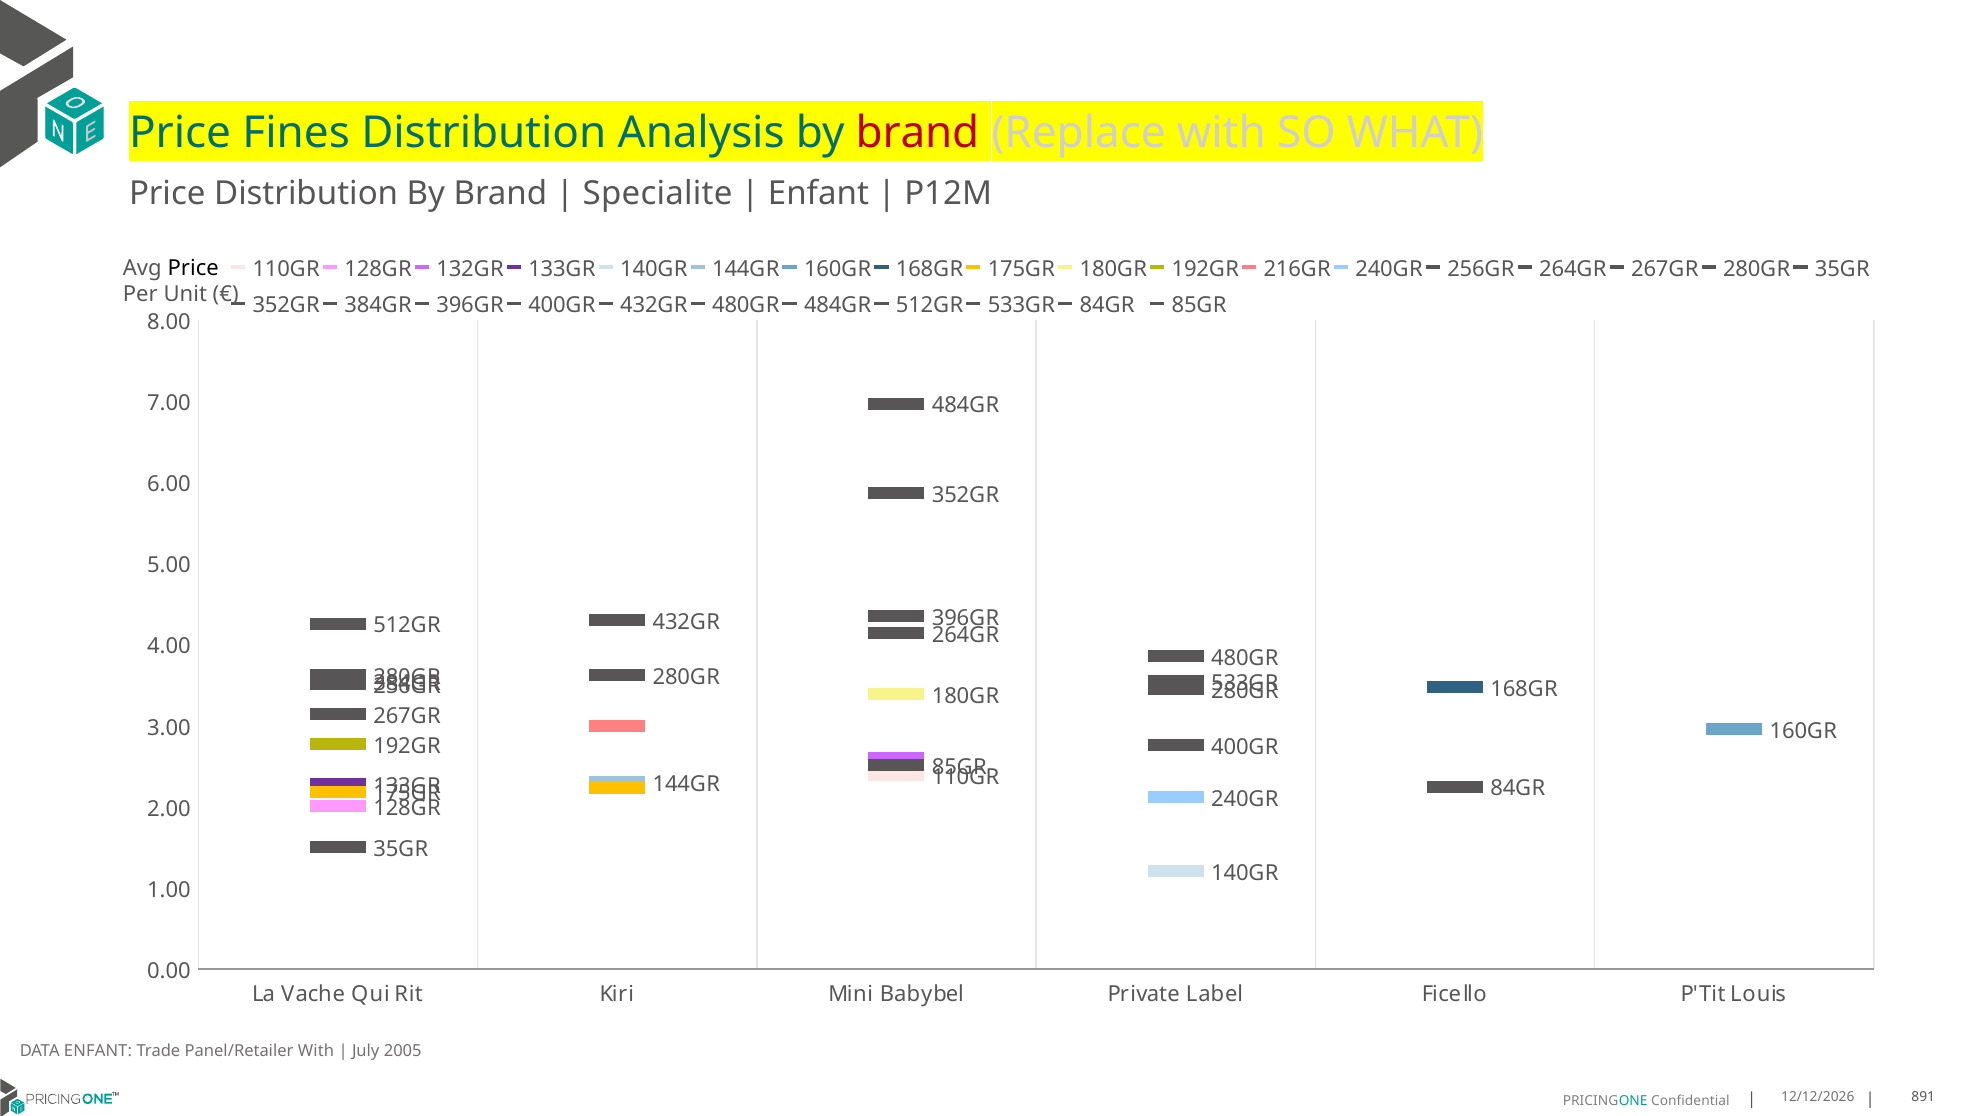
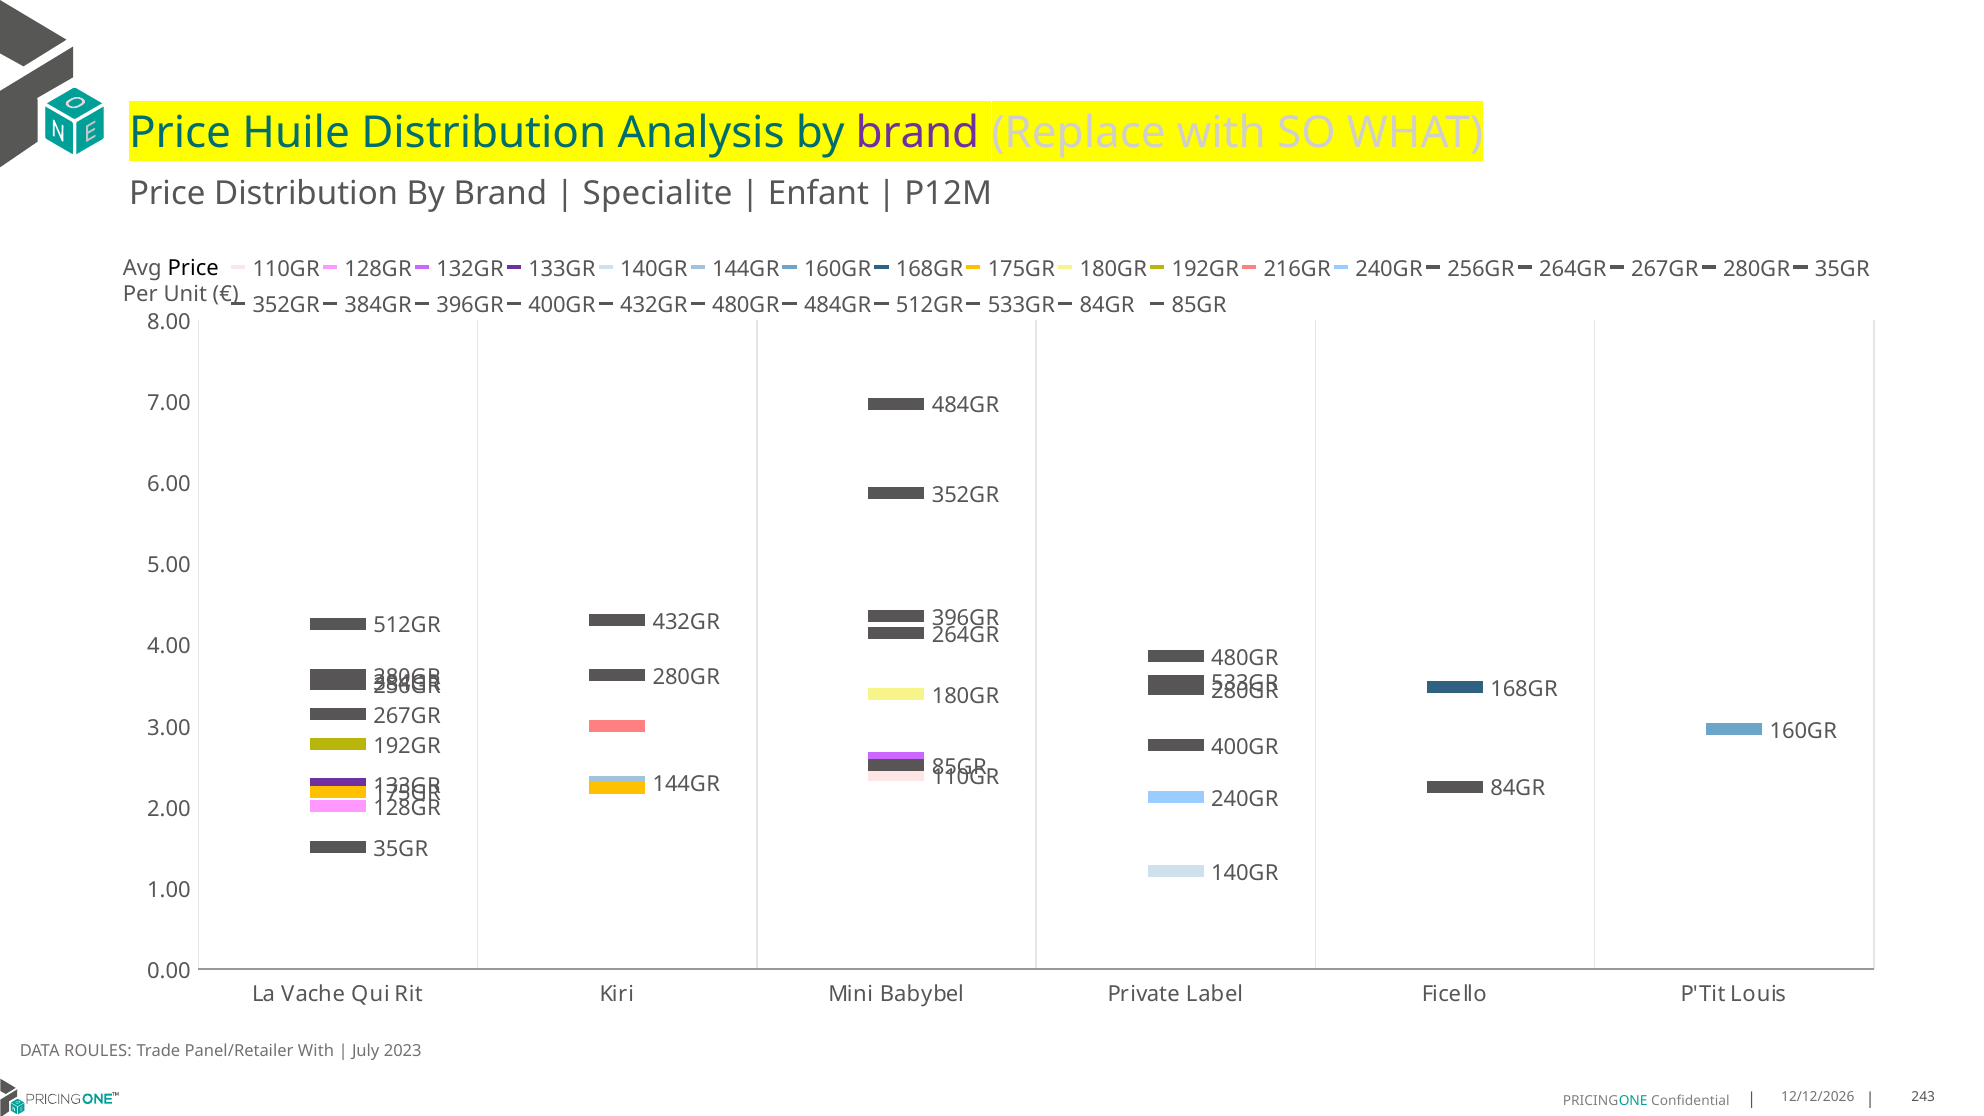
Fines: Fines -> Huile (296, 133)
brand colour: red -> purple (917, 133)
DATA ENFANT: ENFANT -> ROULES (98, 1051)
2005: 2005 -> 2023 (403, 1051)
891: 891 -> 243 (1923, 1097)
